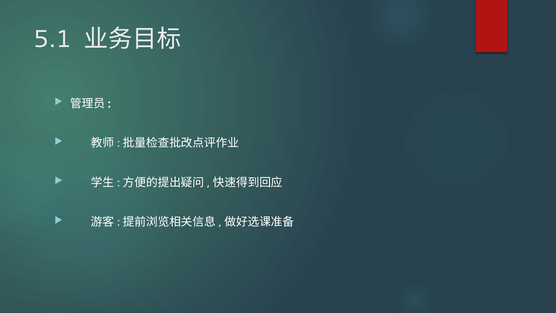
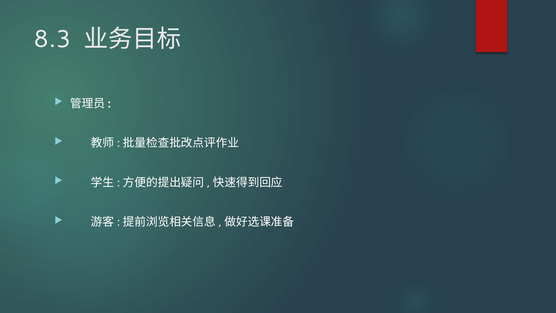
5.1: 5.1 -> 8.3 (52, 39)
